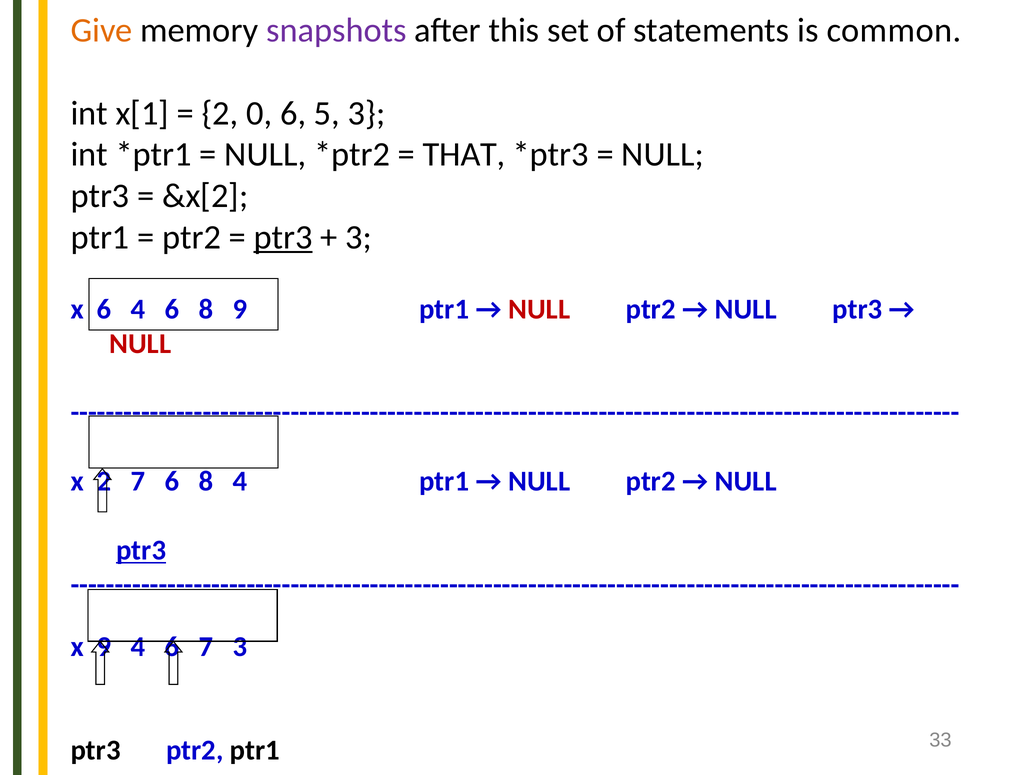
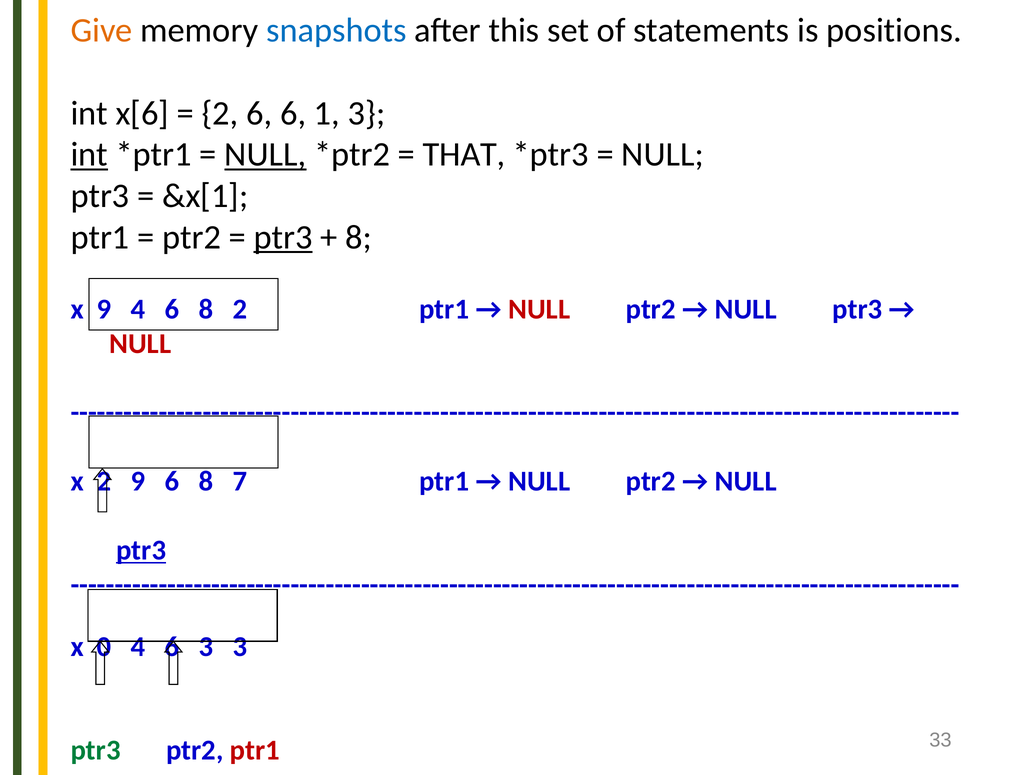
snapshots colour: purple -> blue (336, 31)
common: common -> positions (894, 31)
x[1: x[1 -> x[6 (142, 113)
2 0: 0 -> 6 (259, 113)
5: 5 -> 1 (327, 113)
int underline: none -> present (89, 154)
NULL underline: none -> present (265, 154)
&x[2: &x[2 -> &x[1 (205, 196)
3: 3 -> 8 (358, 237)
x 6: 6 -> 9 (104, 309)
8 9: 9 -> 2 (240, 309)
2 7: 7 -> 9 (138, 481)
8 4: 4 -> 7 (240, 481)
x 9: 9 -> 0 (104, 647)
6 7: 7 -> 3 (206, 647)
ptr3 colour: black -> green (96, 750)
ptr1 colour: black -> red (255, 750)
